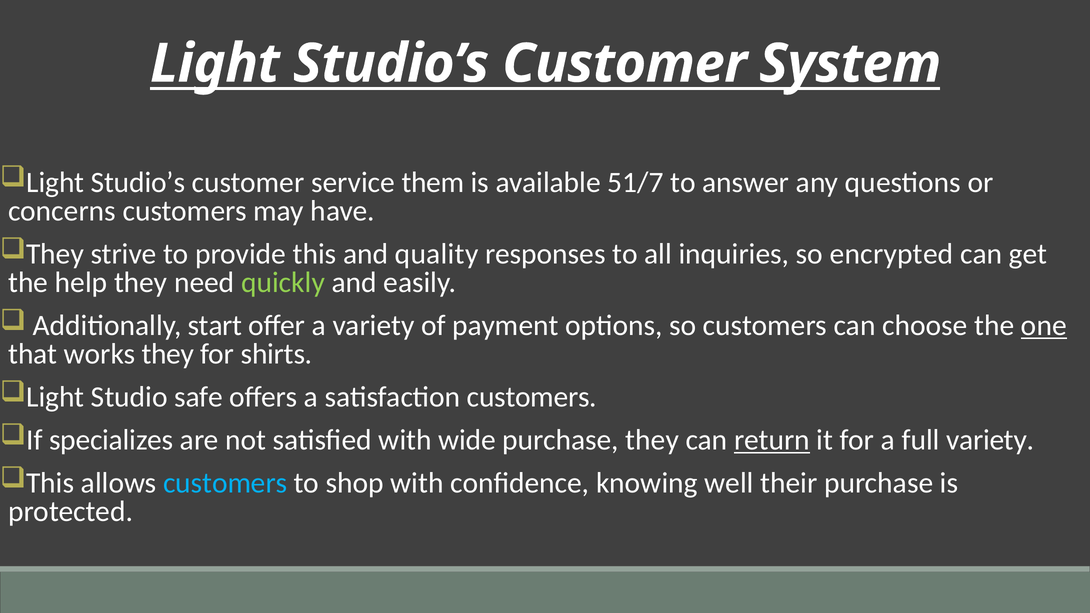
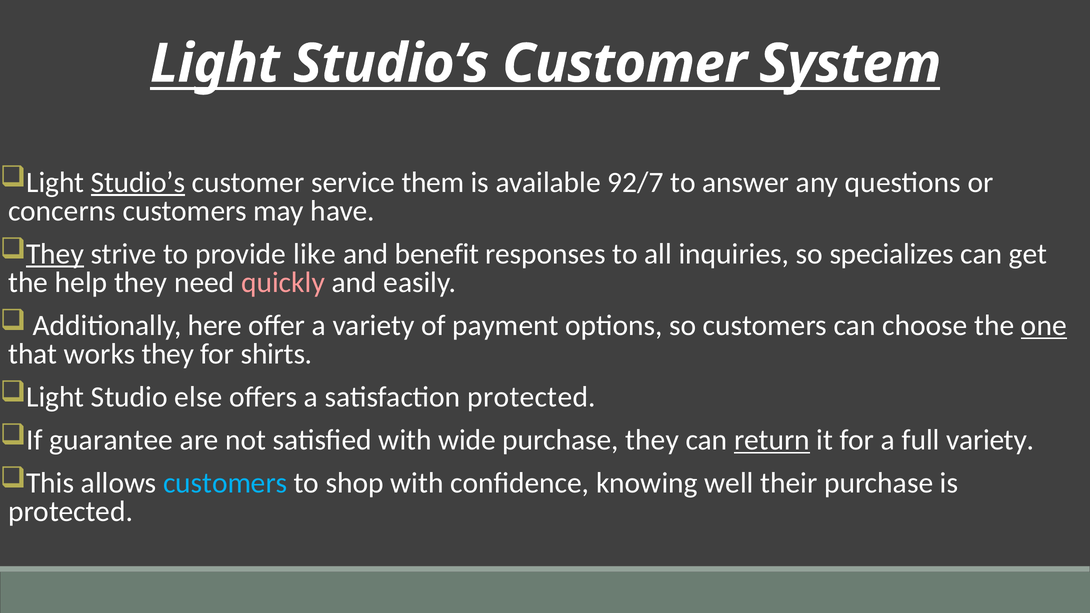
Studio’s underline: none -> present (138, 182)
51/7: 51/7 -> 92/7 (636, 182)
They underline: none -> present (55, 254)
provide this: this -> like (314, 254)
quality: quality -> benefit (437, 254)
encrypted: encrypted -> specializes (892, 254)
quickly colour: light green -> pink (283, 283)
start: start -> here (215, 326)
safe: safe -> else (198, 397)
satisfaction customers: customers -> protected (532, 397)
specializes: specializes -> guarantee (111, 440)
